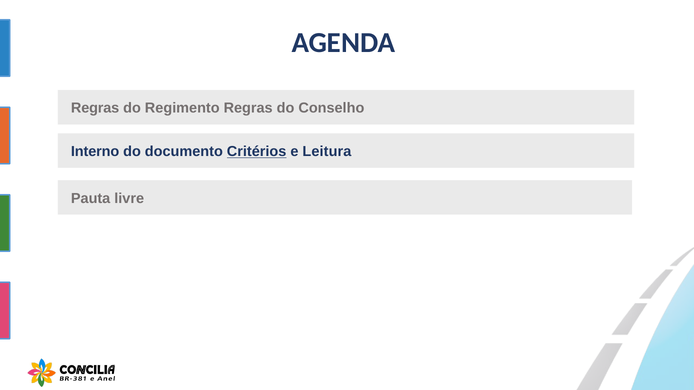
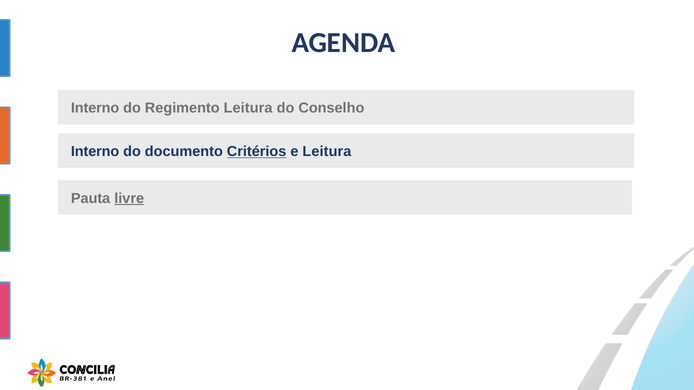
Regras: Regras -> Interno (95, 108)
Regimento Regras: Regras -> Leitura (248, 108)
livre underline: none -> present (129, 199)
